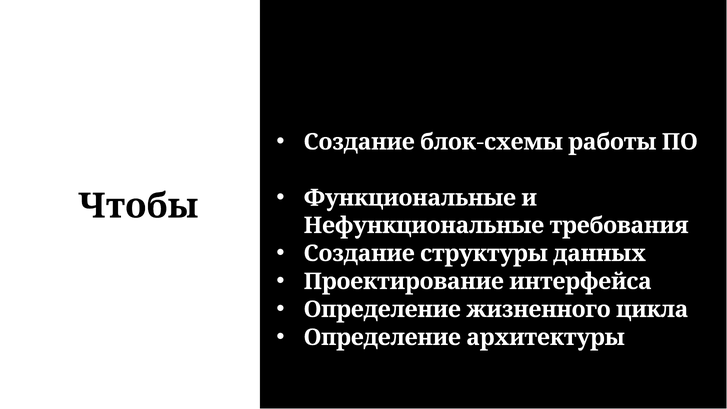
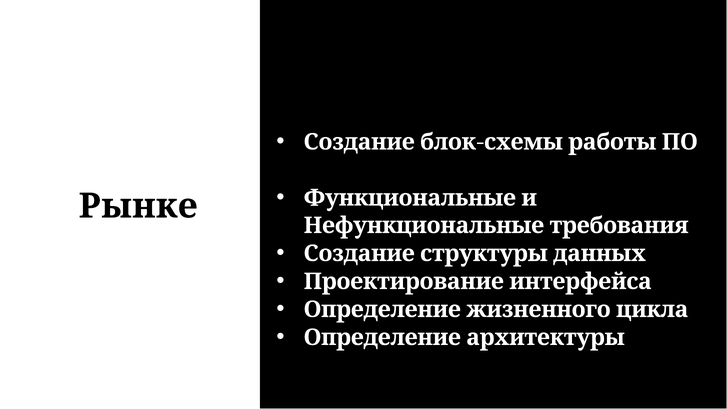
Чтобы: Чтобы -> Рынке (138, 206)
